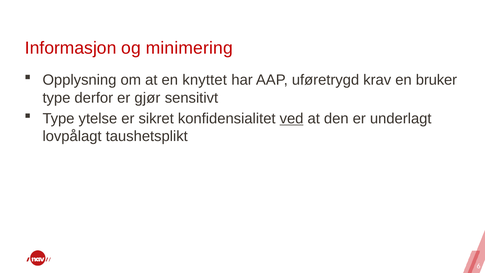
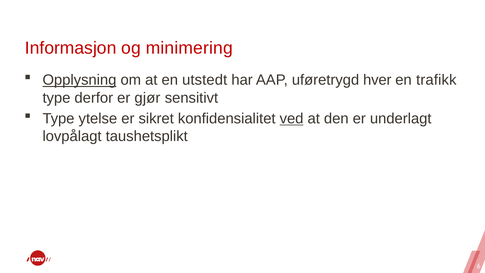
Opplysning underline: none -> present (79, 80)
knyttet: knyttet -> utstedt (205, 80)
krav: krav -> hver (377, 80)
bruker: bruker -> trafikk (436, 80)
